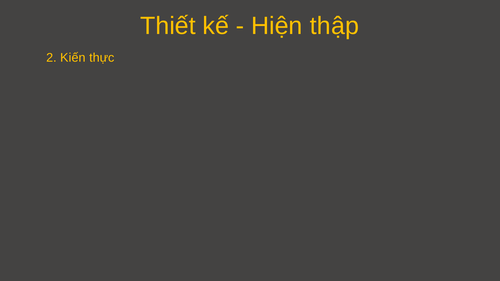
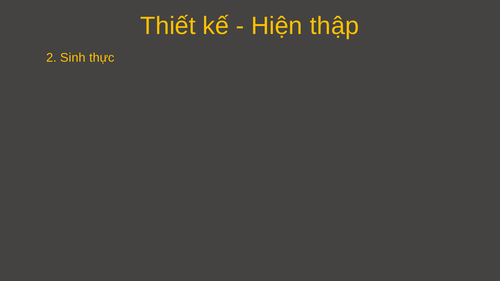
Kiến: Kiến -> Sinh (73, 58)
